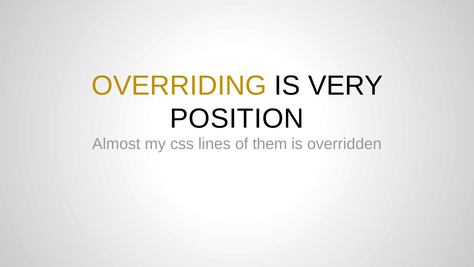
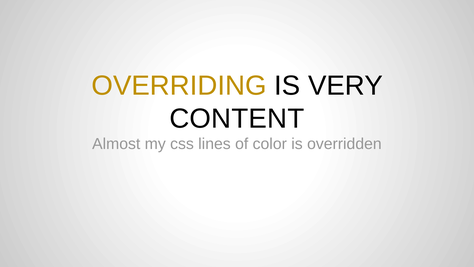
POSITION: POSITION -> CONTENT (237, 119)
them: them -> color (270, 144)
